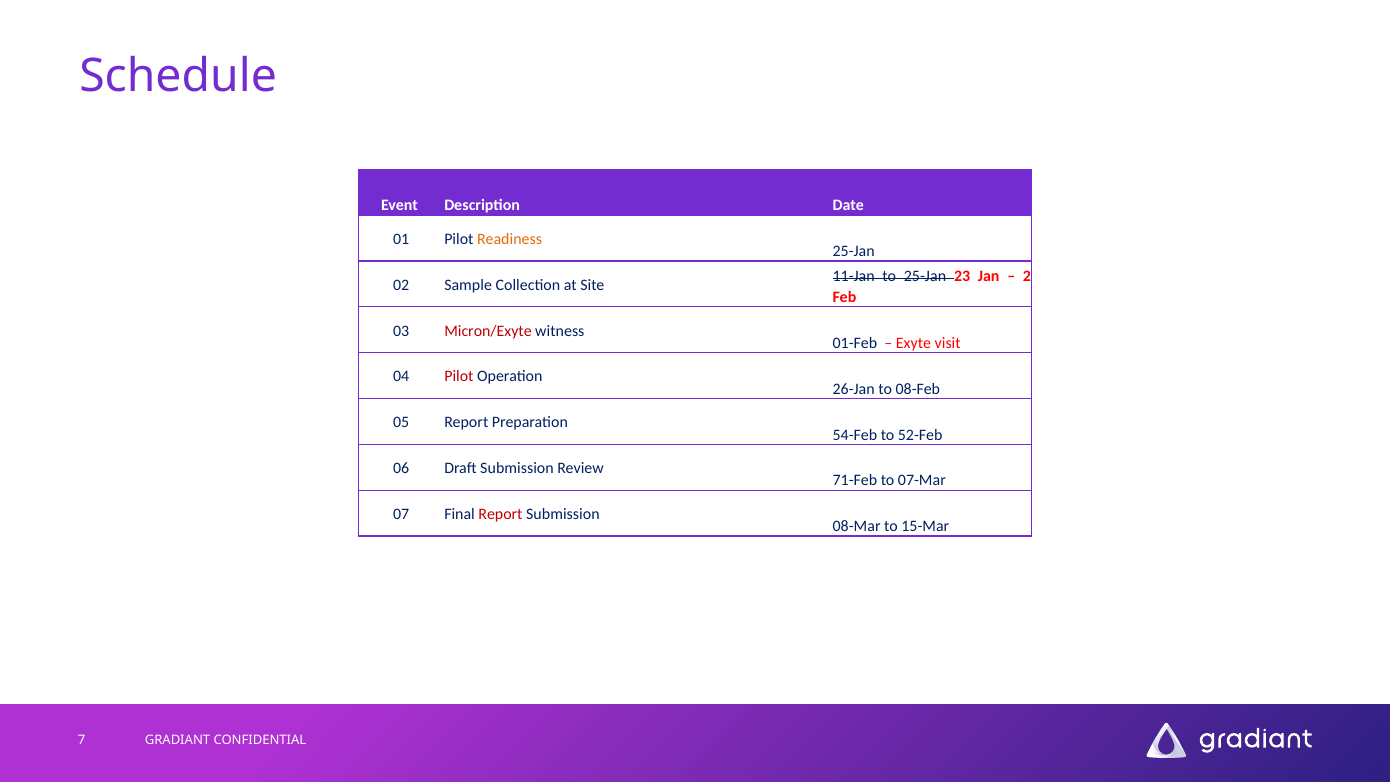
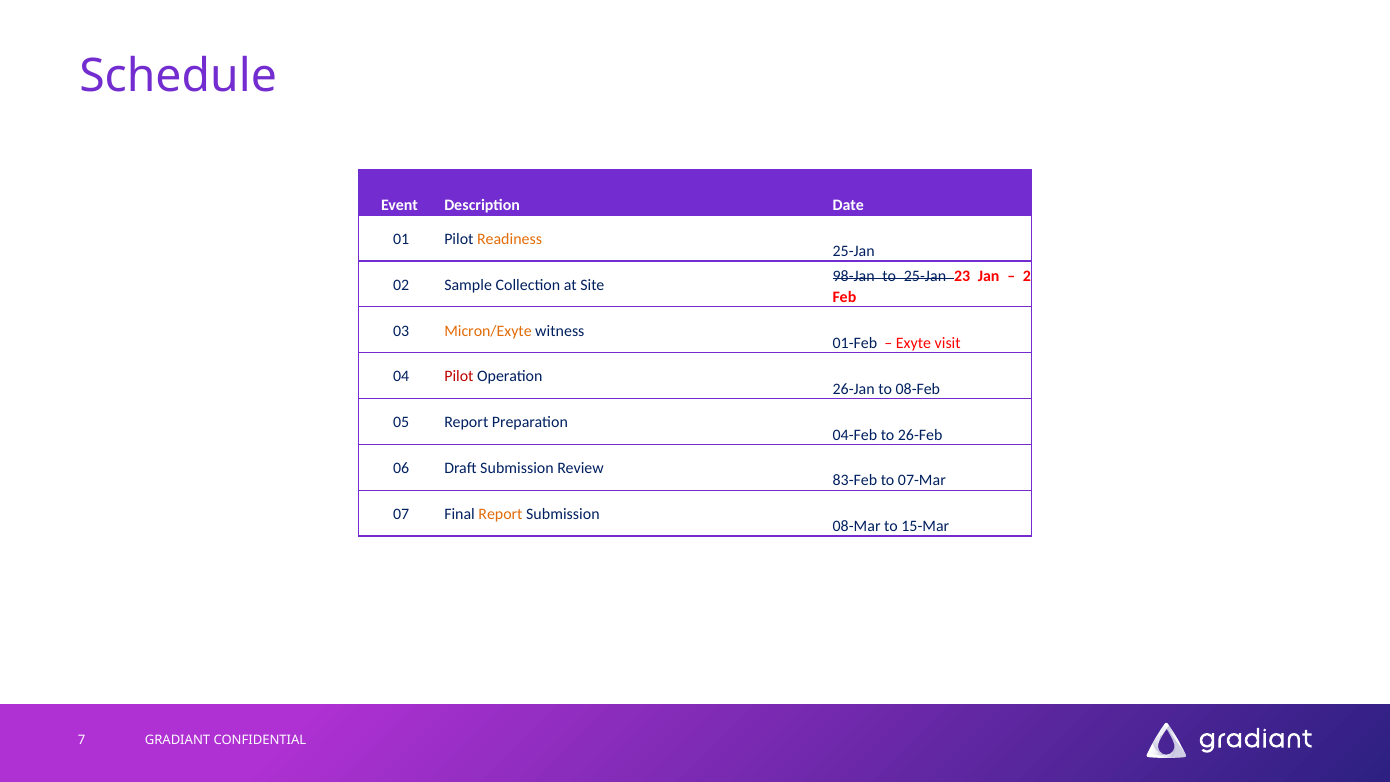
11-Jan: 11-Jan -> 98-Jan (854, 276)
Micron/Exyte colour: red -> orange (488, 331)
54-Feb: 54-Feb -> 04-Feb (855, 435)
52-Feb: 52-Feb -> 26-Feb (920, 435)
71-Feb: 71-Feb -> 83-Feb (855, 481)
Report colour: red -> orange (501, 514)
